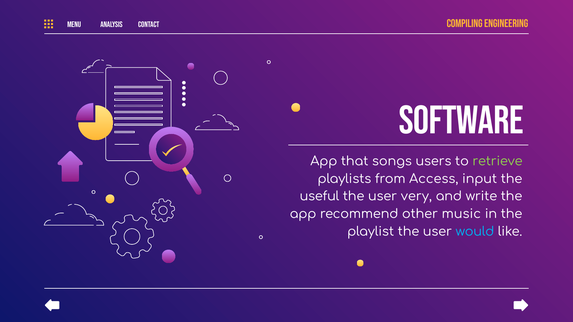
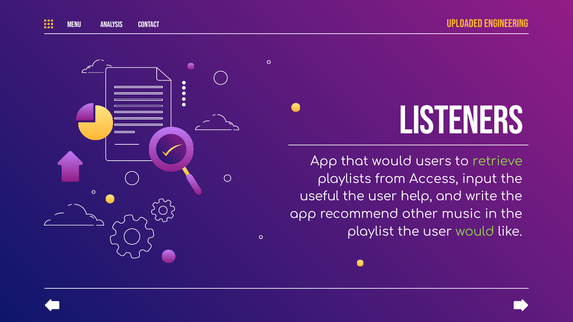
COMPILING: COMPILING -> UPLOADED (464, 24)
SOFTWARE: SOFTWARE -> LISTENERS (461, 120)
that songs: songs -> would (392, 162)
very: very -> help (416, 197)
would colour: light blue -> light green (475, 232)
